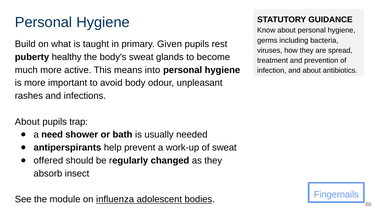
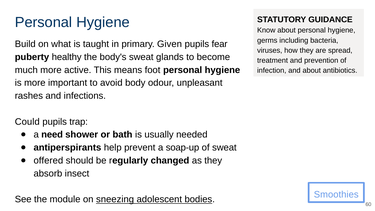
rest: rest -> fear (220, 44)
into: into -> foot (153, 70)
About: About -> Could (27, 122)
work-up: work-up -> soap-up (183, 148)
Fingernails: Fingernails -> Smoothies (336, 194)
influenza: influenza -> sneezing (115, 199)
